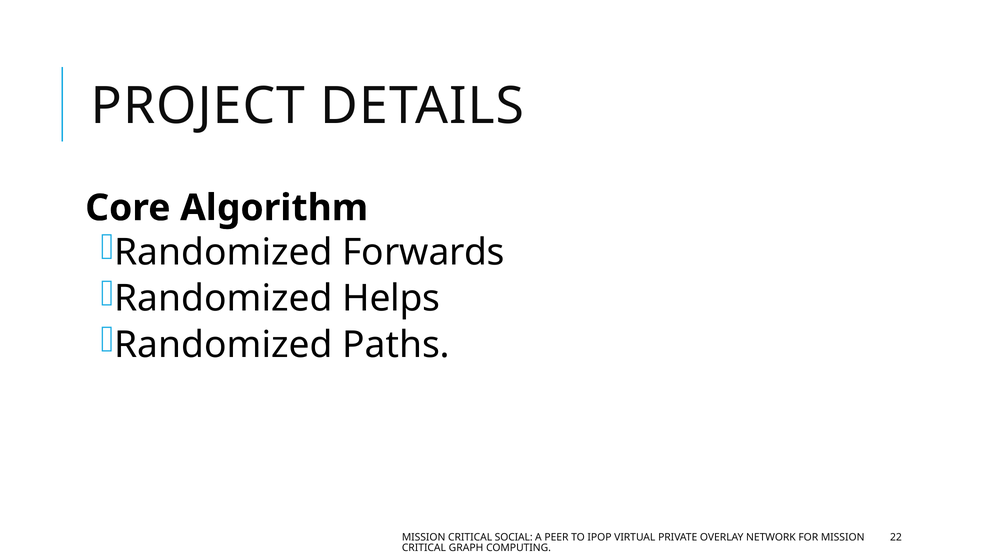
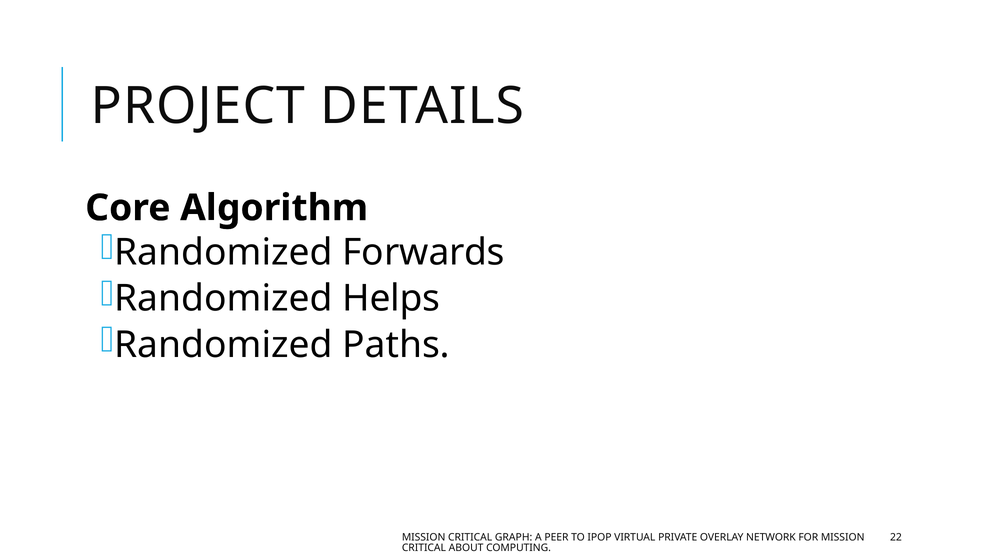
SOCIAL: SOCIAL -> GRAPH (514, 538)
GRAPH: GRAPH -> ABOUT (466, 548)
